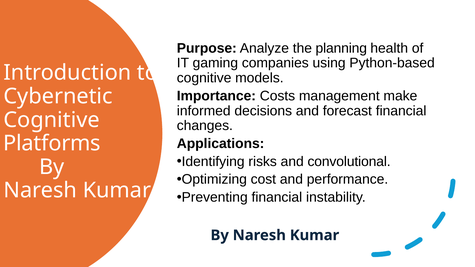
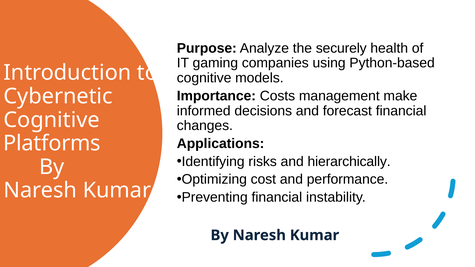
planning: planning -> securely (341, 48)
convolutional: convolutional -> hierarchically (349, 162)
